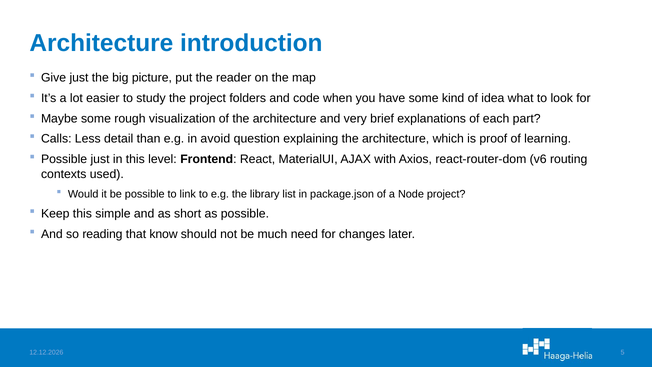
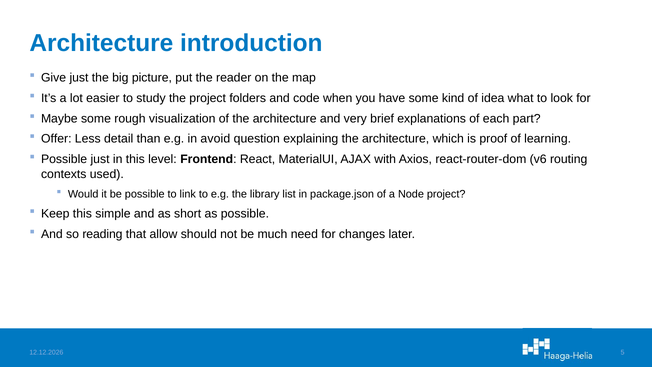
Calls: Calls -> Offer (56, 139)
know: know -> allow (163, 234)
